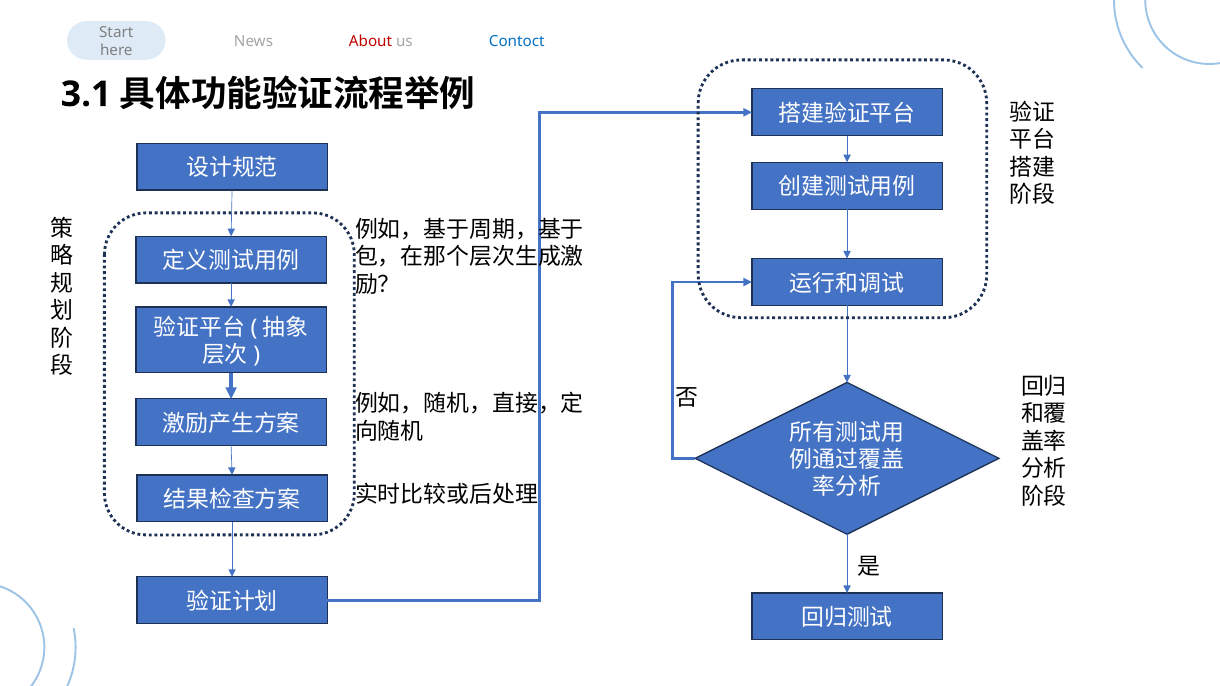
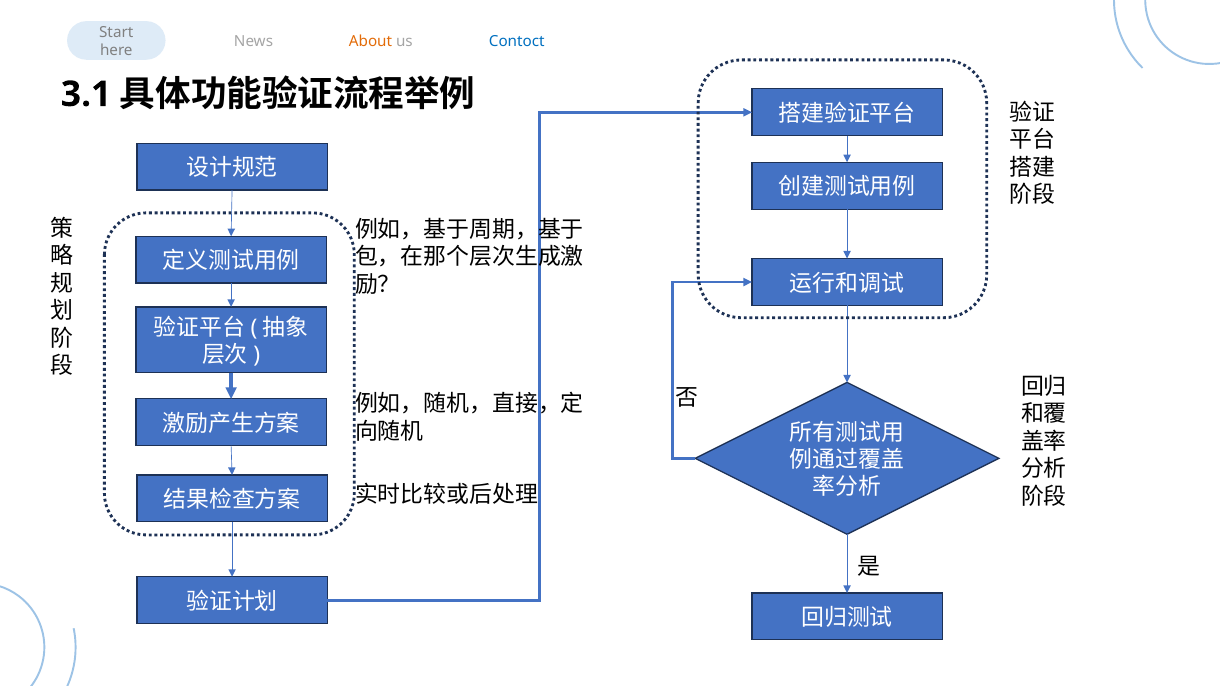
About colour: red -> orange (371, 41)
